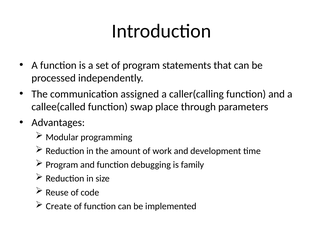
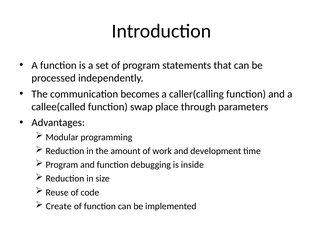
assigned: assigned -> becomes (140, 94)
family: family -> inside (192, 165)
